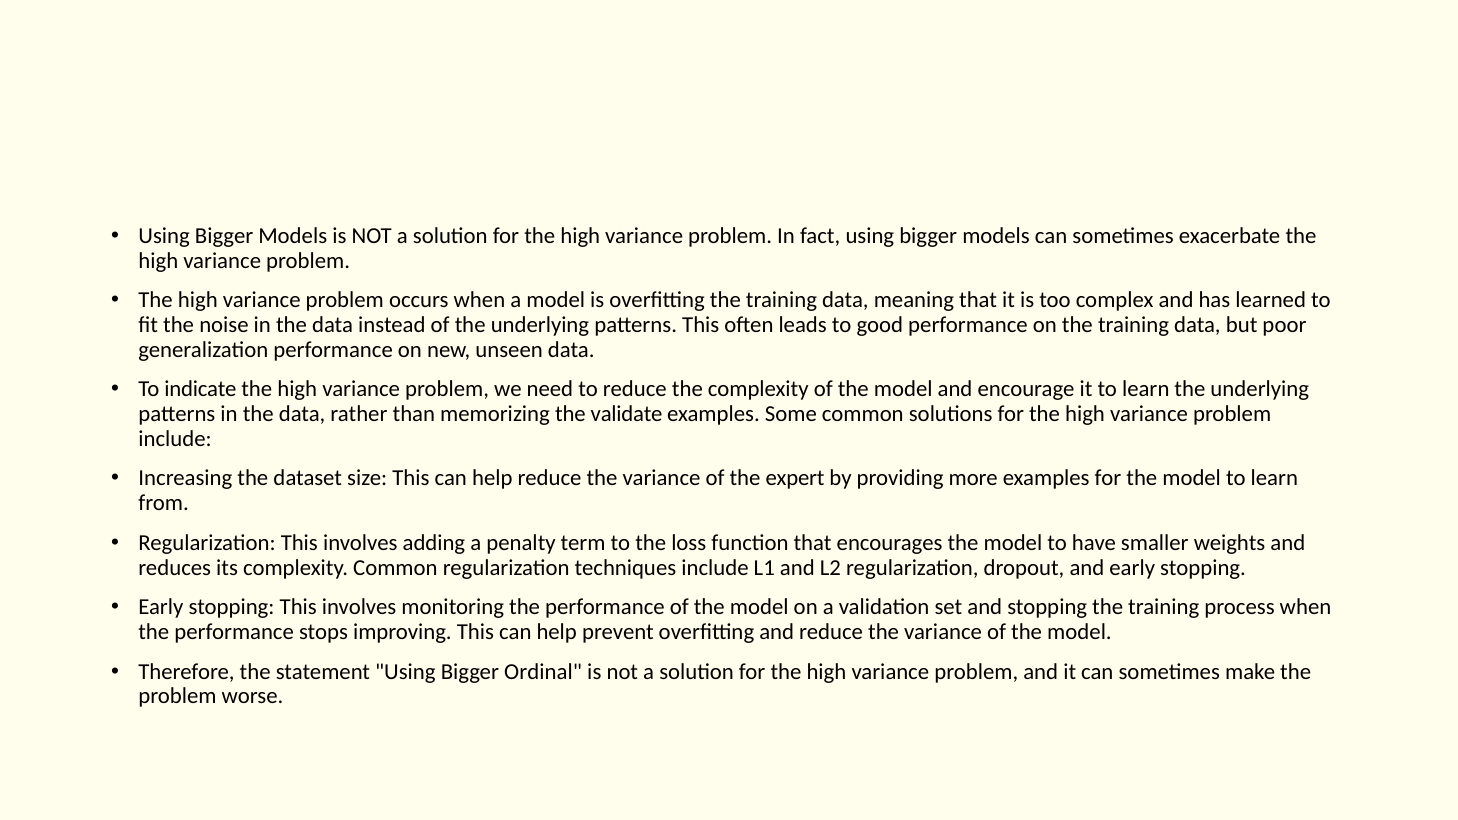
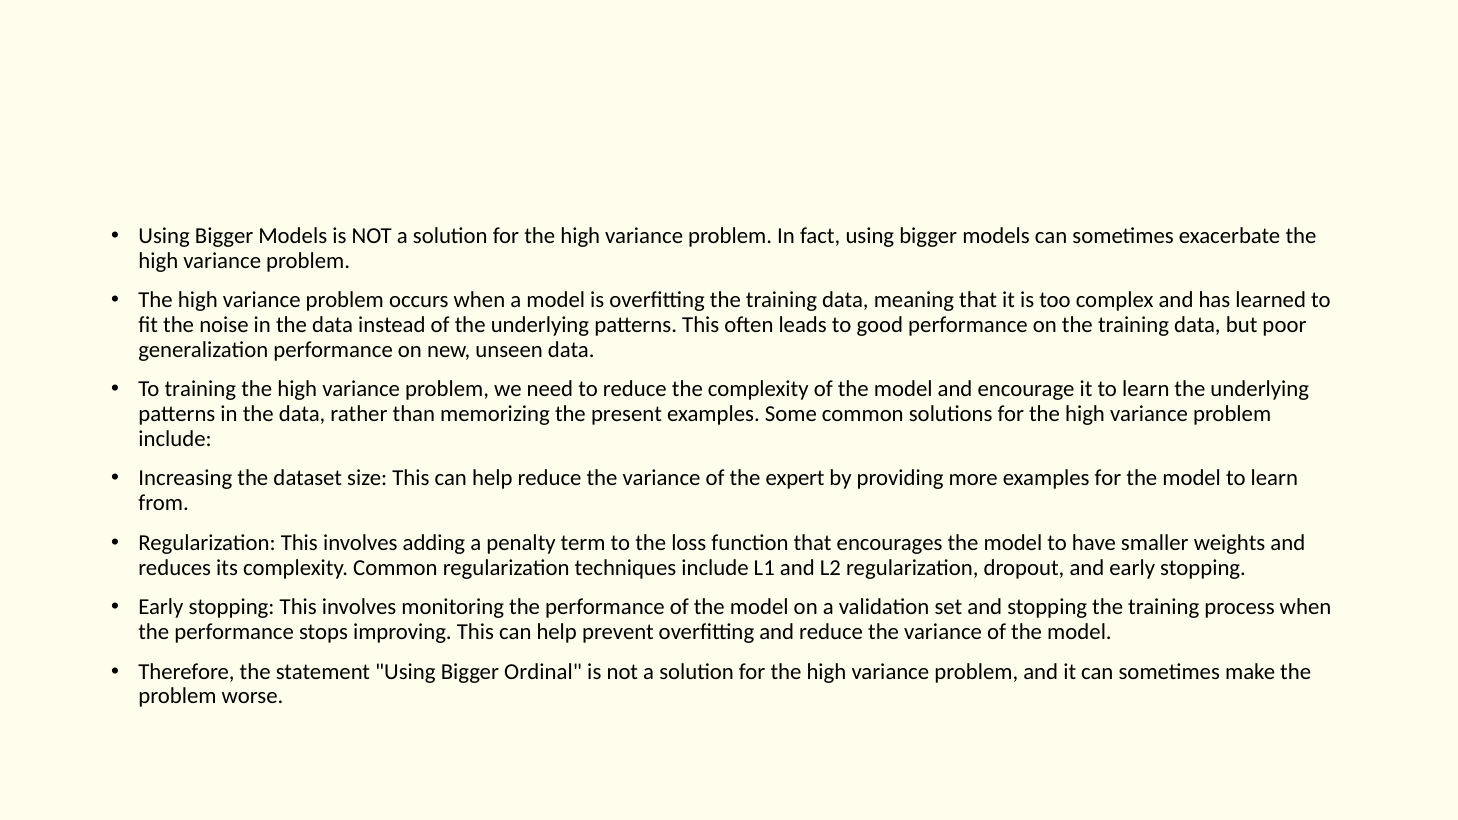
To indicate: indicate -> training (200, 389)
validate: validate -> present (627, 414)
